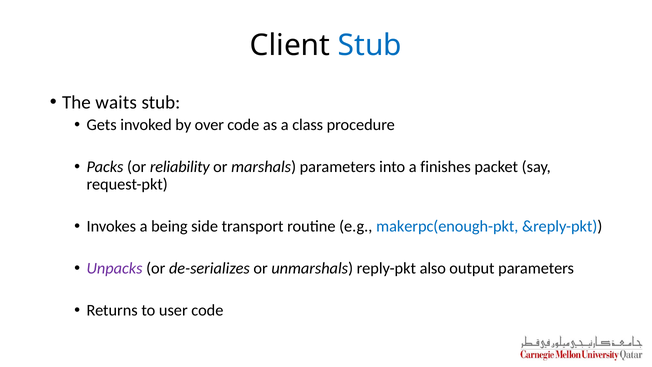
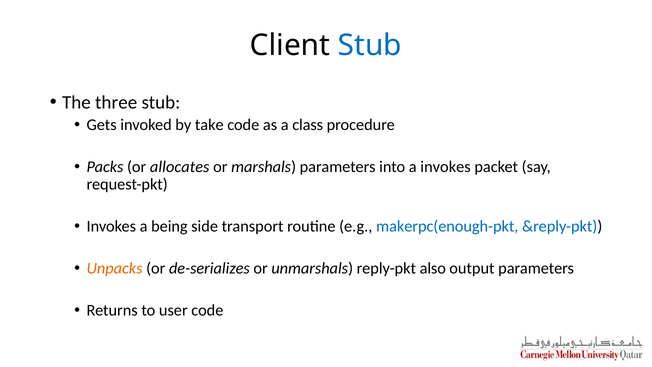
waits: waits -> three (116, 102)
over: over -> take (209, 125)
reliability: reliability -> allocates (180, 167)
a finishes: finishes -> invokes (446, 167)
Unpacks colour: purple -> orange (115, 268)
